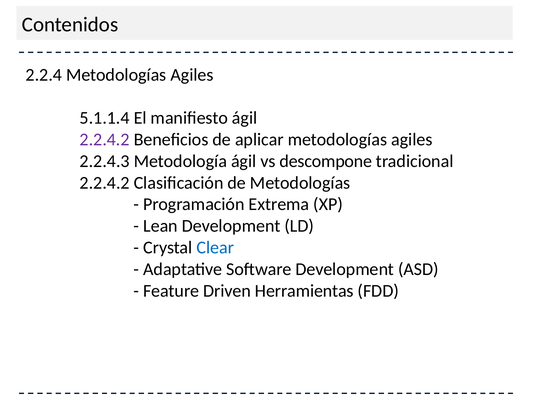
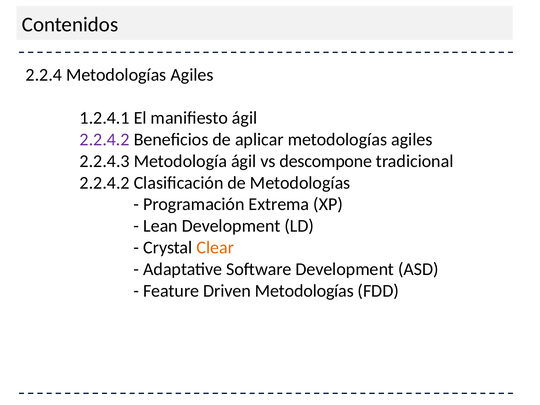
5.1.1.4: 5.1.1.4 -> 1.2.4.1 (105, 118)
Clear colour: blue -> orange (215, 248)
Driven Herramientas: Herramientas -> Metodologías (304, 291)
